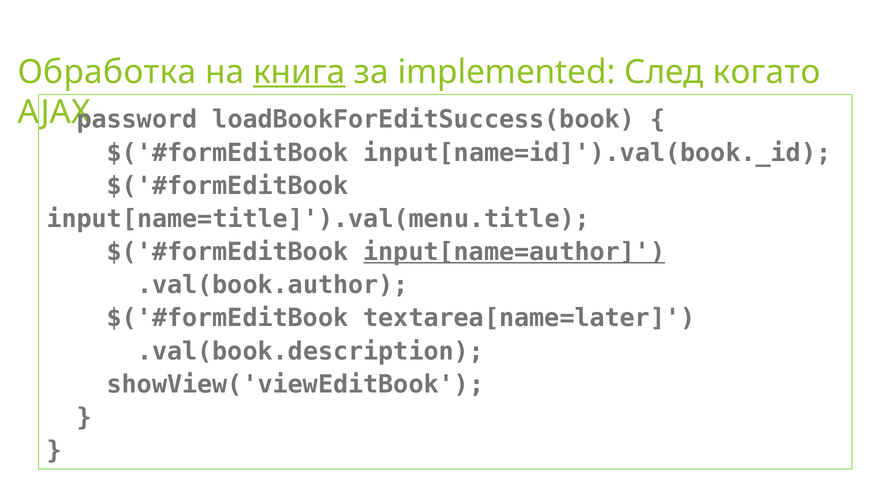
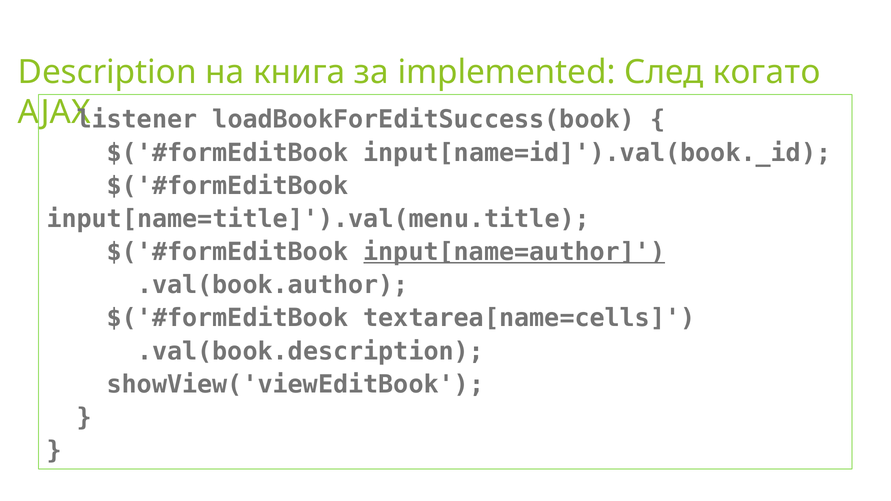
Обработка: Обработка -> Description (107, 72)
книга underline: present -> none (299, 72)
password: password -> listener (137, 120)
textarea[name=later: textarea[name=later -> textarea[name=cells (529, 318)
